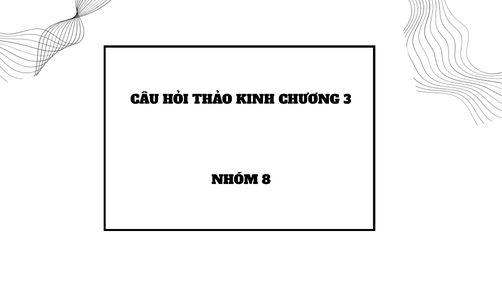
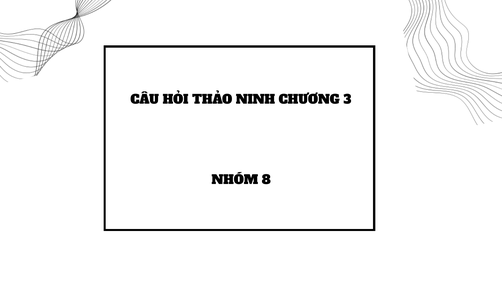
KINH: KINH -> NINH (255, 100)
